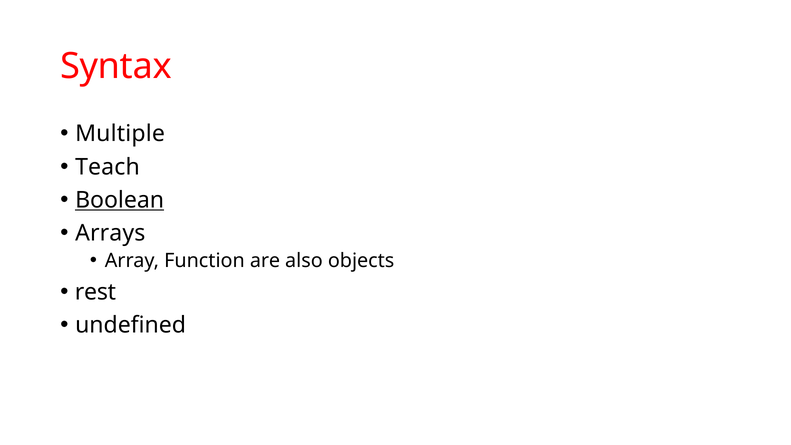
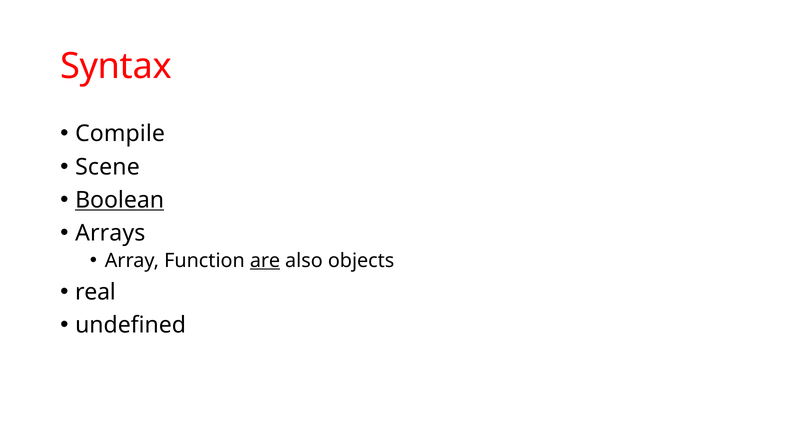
Multiple: Multiple -> Compile (120, 134)
Teach: Teach -> Scene (107, 167)
are underline: none -> present (265, 261)
rest: rest -> real (95, 292)
